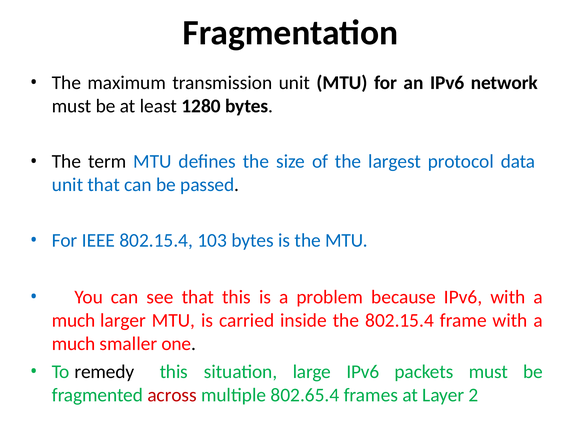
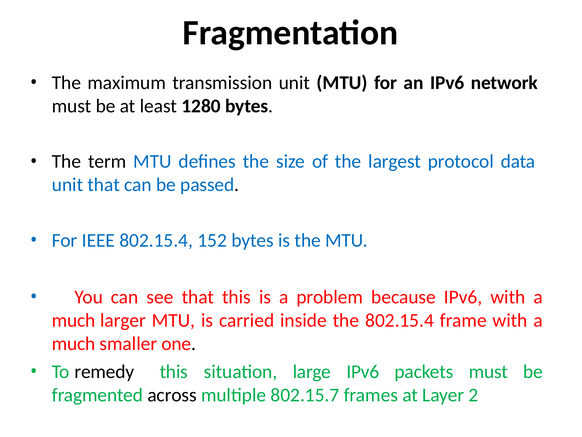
103: 103 -> 152 (212, 240)
across colour: red -> black (172, 395)
802.65.4: 802.65.4 -> 802.15.7 (305, 395)
